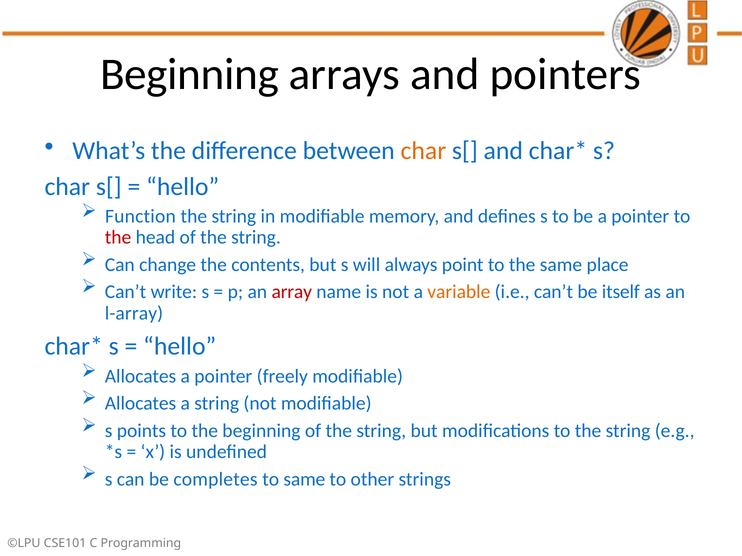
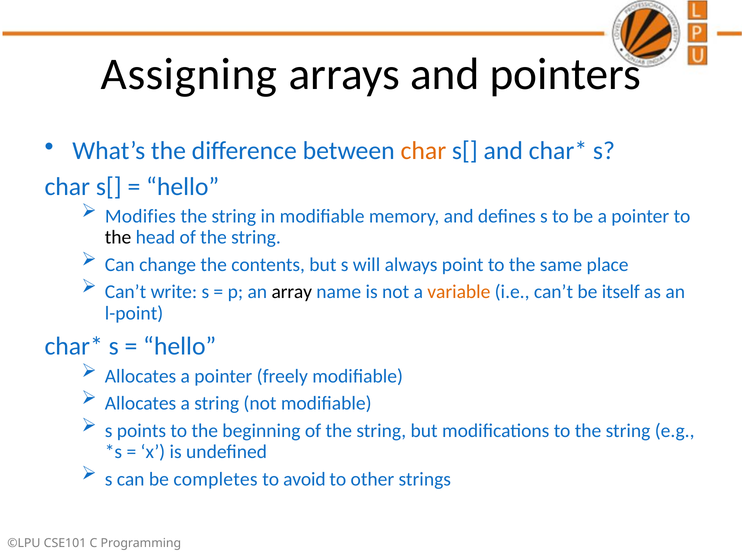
Beginning: Beginning -> Assigning (189, 74)
Function: Function -> Modifies (140, 217)
the colour: red -> black (118, 238)
array colour: red -> black (292, 292)
l-array: l-array -> l-point (134, 313)
to same: same -> avoid (304, 479)
